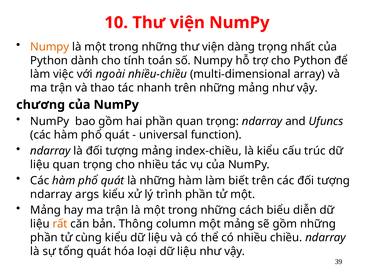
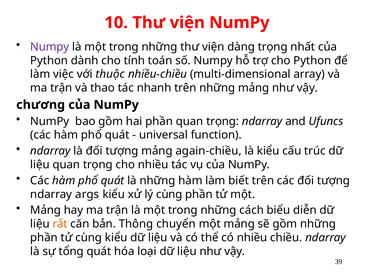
Numpy colour: orange -> purple (50, 47)
ngoài: ngoài -> thuộc (110, 74)
index-chiều: index-chiều -> again-chiều (209, 151)
lý trình: trình -> cùng (169, 195)
column: column -> chuyển (176, 224)
